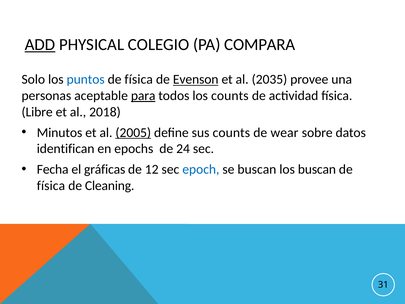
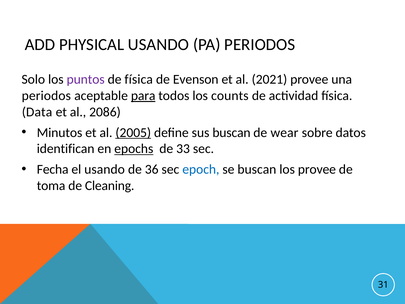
ADD underline: present -> none (40, 44)
PHYSICAL COLEGIO: COLEGIO -> USANDO (159, 44)
PA COMPARA: COMPARA -> PERIODOS (260, 44)
puntos colour: blue -> purple (86, 79)
Evenson underline: present -> none (196, 79)
2035: 2035 -> 2021 (269, 79)
personas: personas -> periodos (46, 96)
Libre: Libre -> Data (37, 112)
2018: 2018 -> 2086 (105, 112)
sus counts: counts -> buscan (231, 132)
epochs underline: none -> present (134, 149)
24: 24 -> 33 (183, 149)
el gráficas: gráficas -> usando (105, 169)
12: 12 -> 36 (152, 169)
los buscan: buscan -> provee (317, 169)
física: física -> toma (51, 186)
